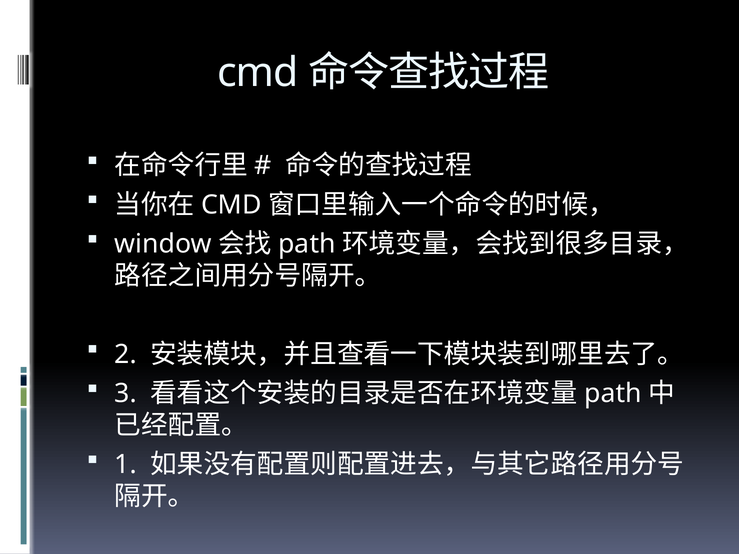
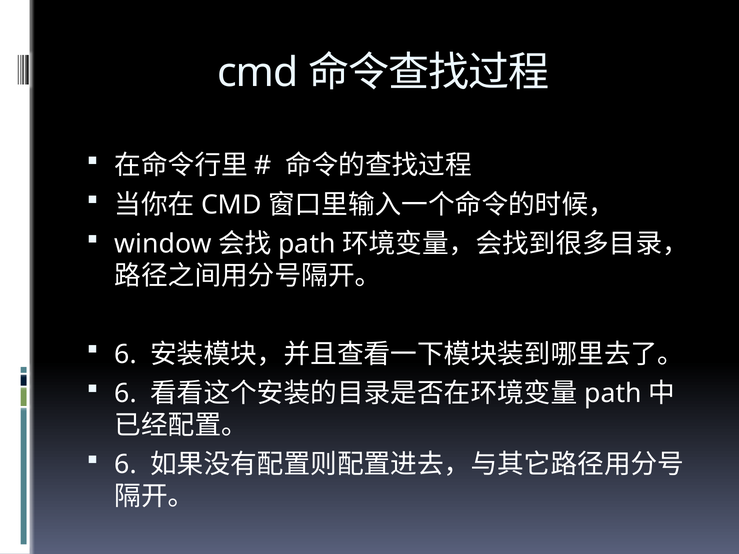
2: 2 -> 6 (126, 354)
3: 3 -> 6 (126, 394)
1: 1 -> 6 (126, 465)
